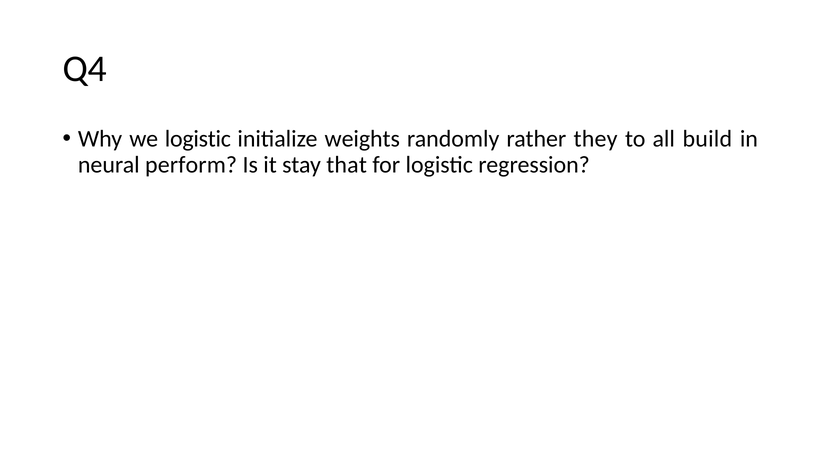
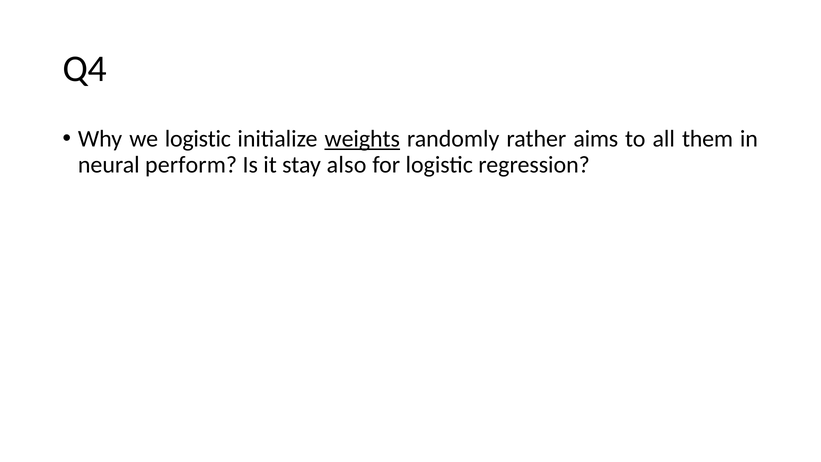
weights underline: none -> present (362, 139)
they: they -> aims (596, 139)
build: build -> them (708, 139)
that: that -> also (347, 165)
